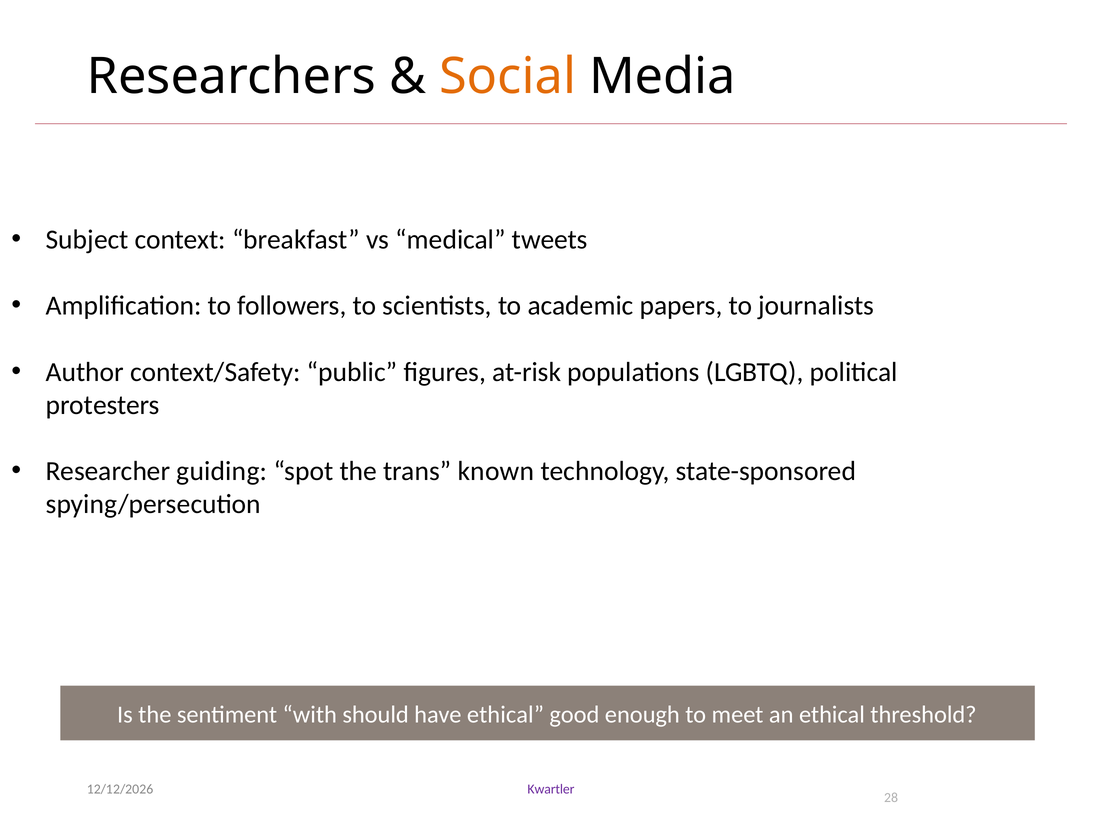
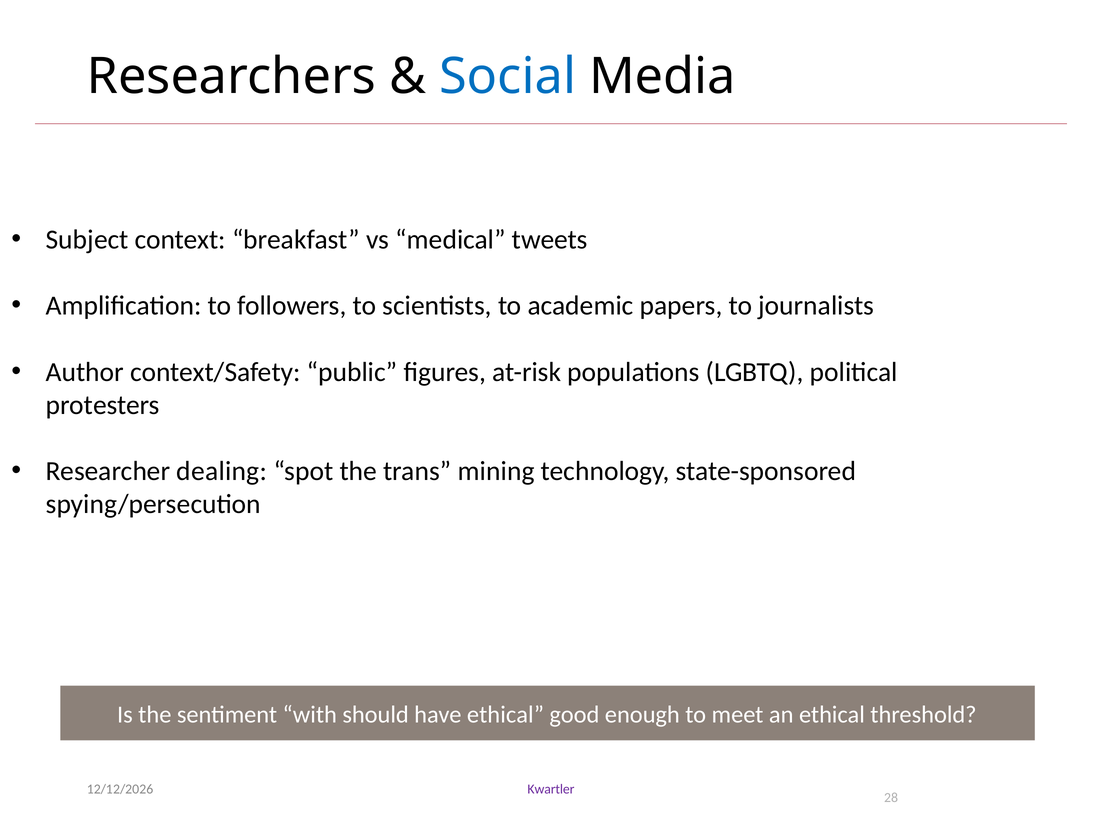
Social colour: orange -> blue (508, 76)
guiding: guiding -> dealing (222, 471)
known: known -> mining (496, 471)
